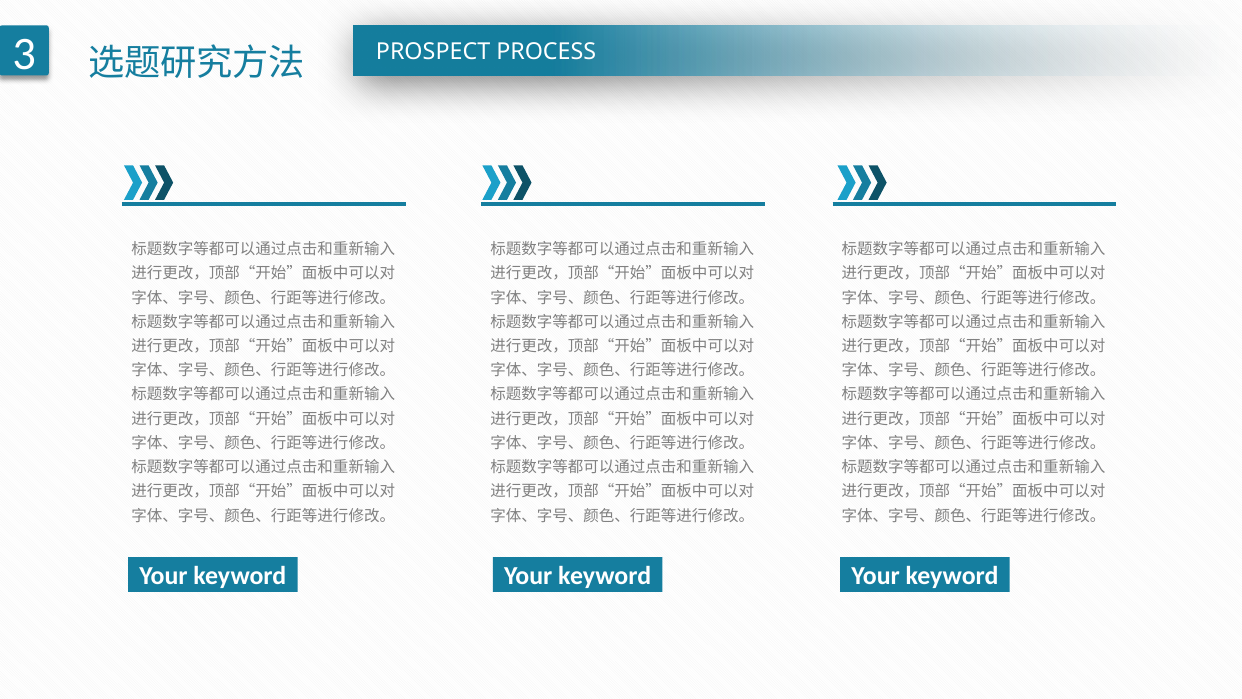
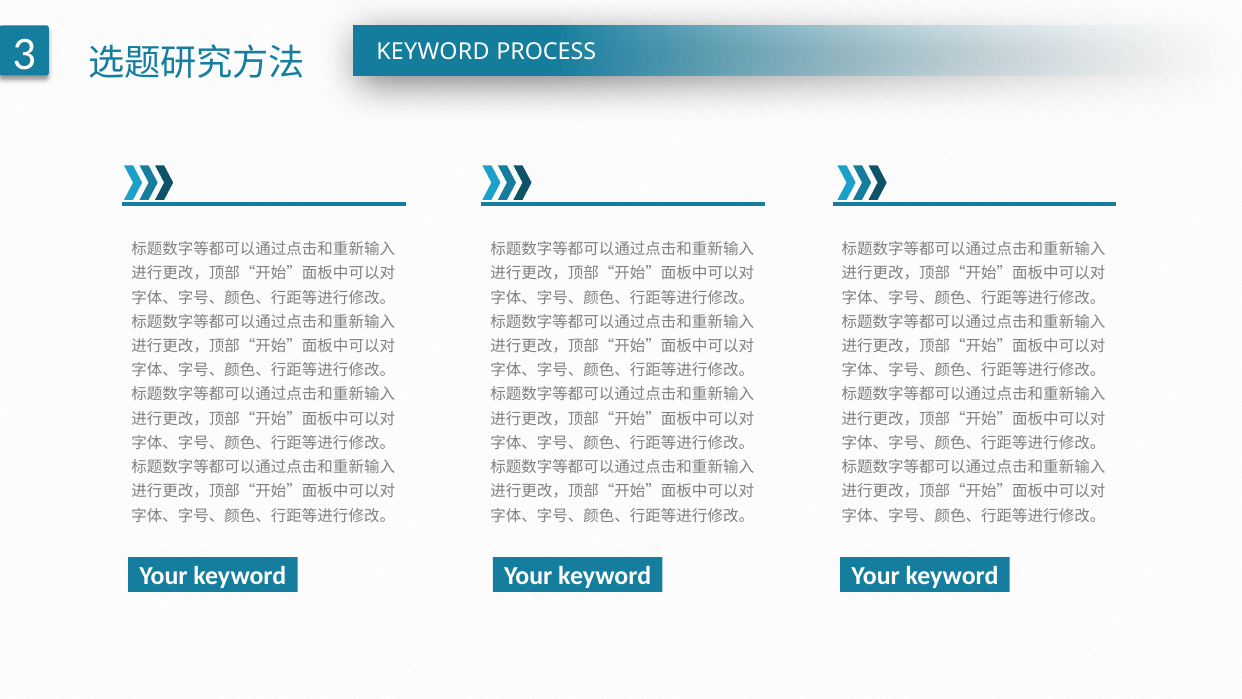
PROSPECT: PROSPECT -> KEYWORD (433, 52)
